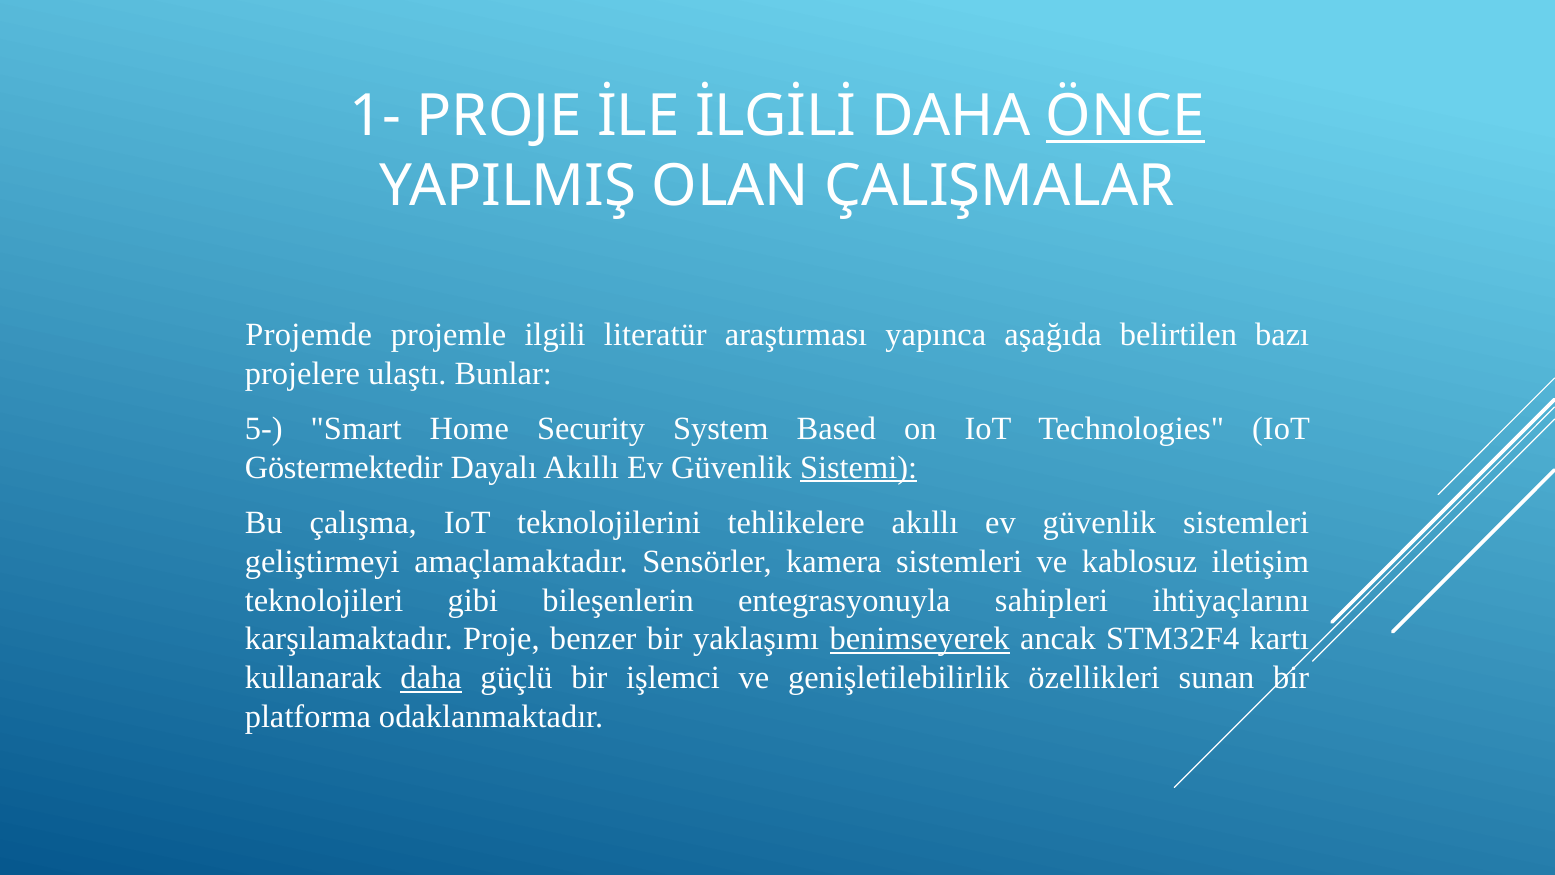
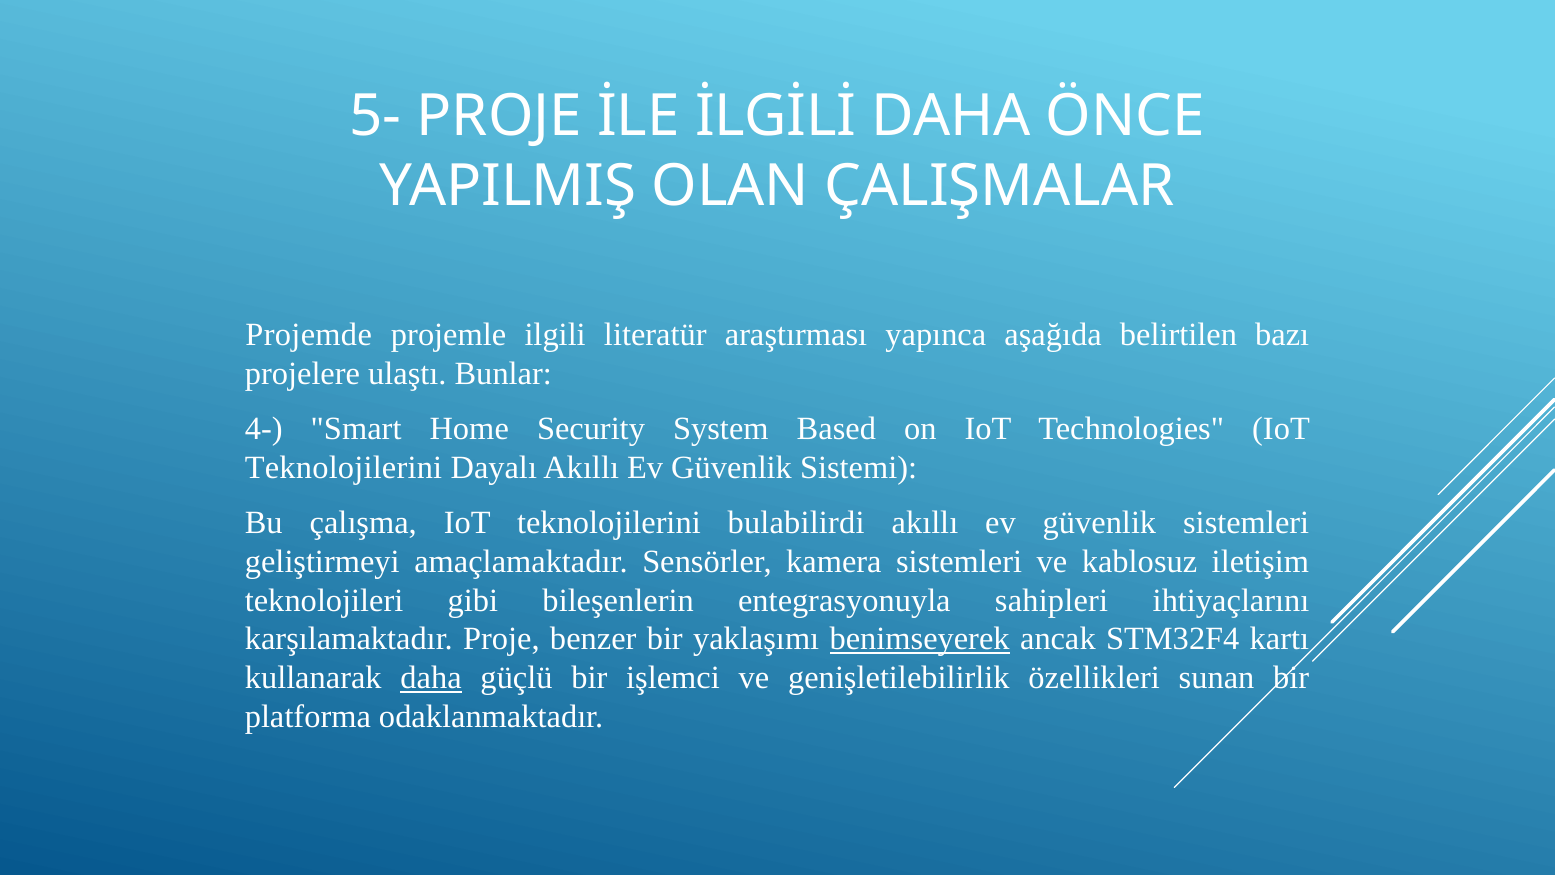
1-: 1- -> 5- (375, 117)
ÖNCE underline: present -> none (1125, 117)
5-: 5- -> 4- (264, 428)
Göstermektedir: Göstermektedir -> Teknolojilerini (344, 467)
Sistemi underline: present -> none (859, 467)
tehlikelere: tehlikelere -> bulabilirdi (796, 522)
